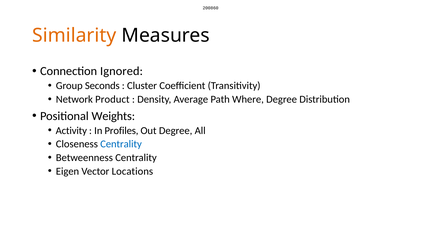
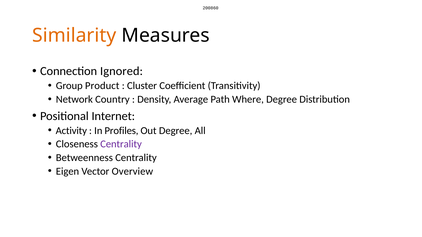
Seconds: Seconds -> Product (102, 86)
Product: Product -> Country (112, 99)
Weights: Weights -> Internet (113, 116)
Centrality colour: blue -> purple (121, 144)
Locations: Locations -> Overview (132, 172)
